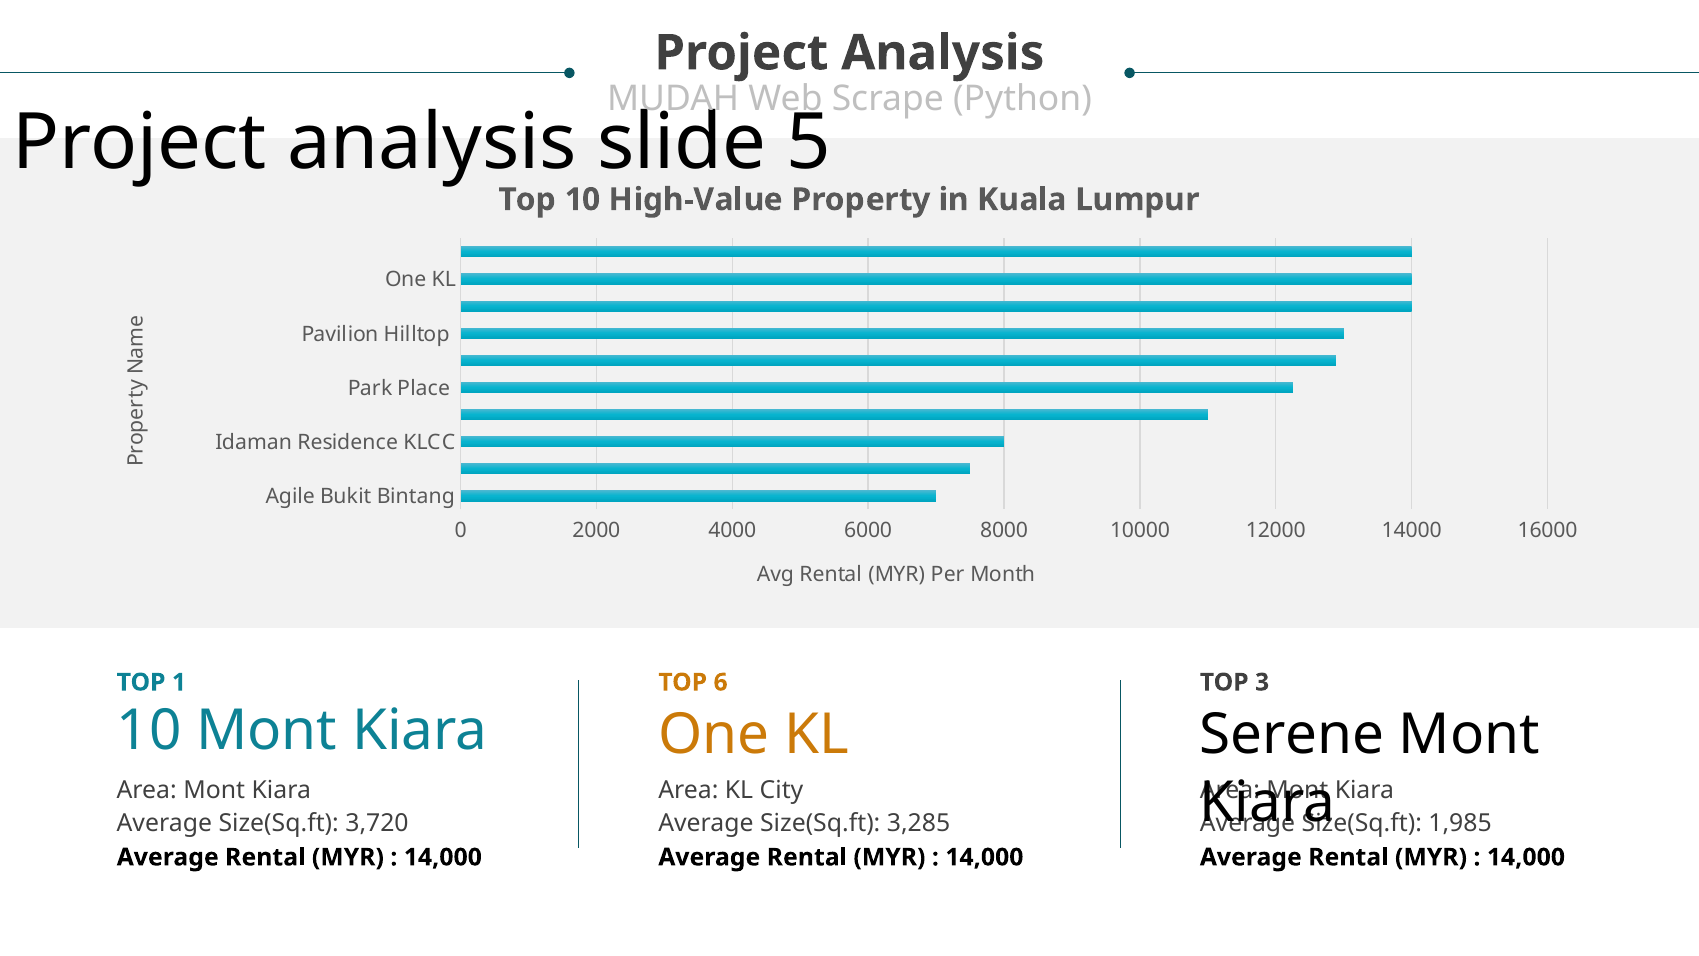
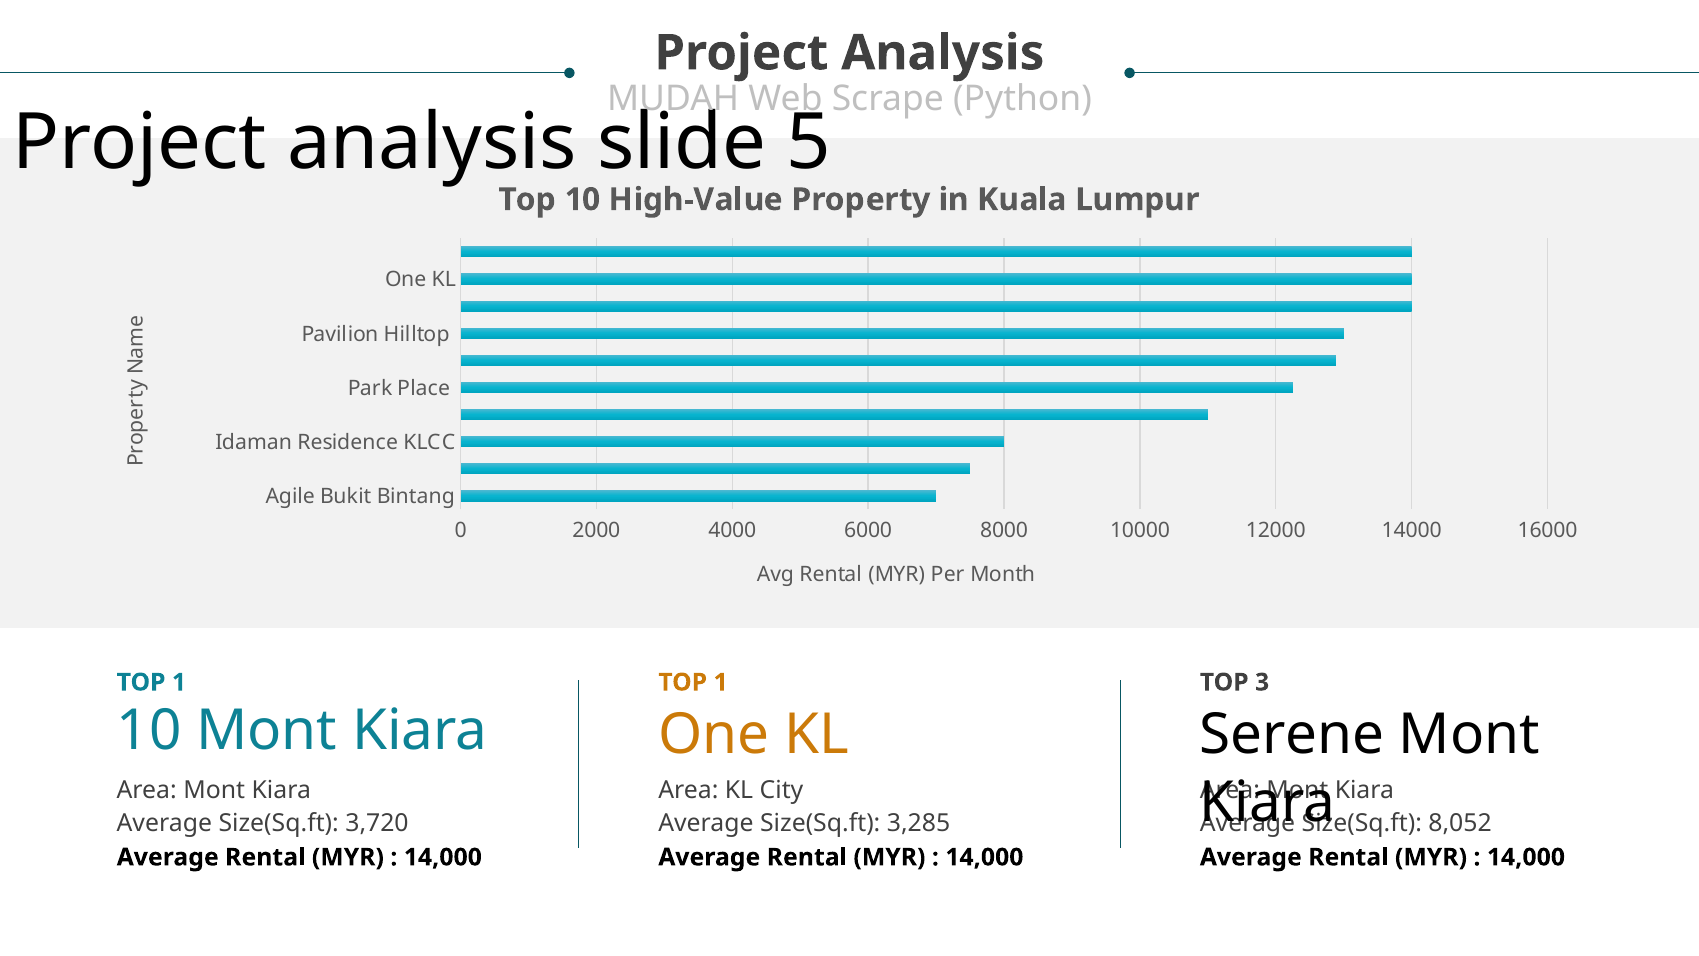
6: 6 -> 1 (721, 682)
1,985: 1,985 -> 8,052 (1460, 823)
